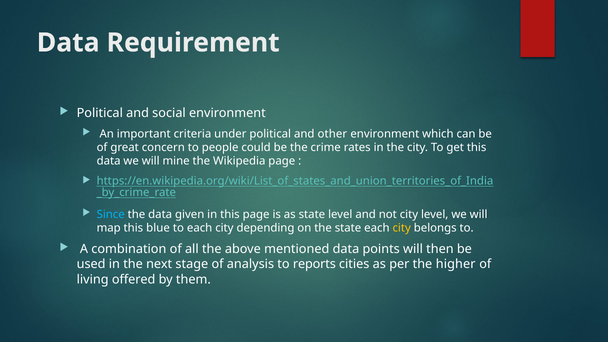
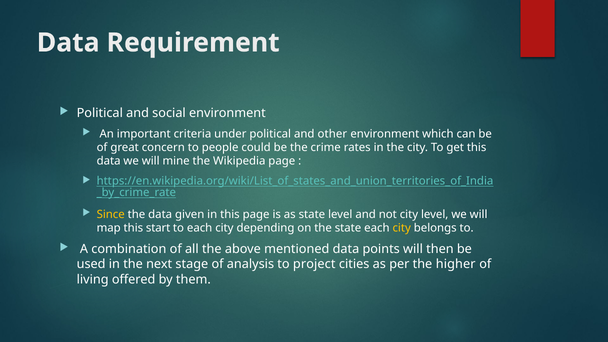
Since colour: light blue -> yellow (111, 214)
blue: blue -> start (158, 228)
reports: reports -> project (314, 264)
